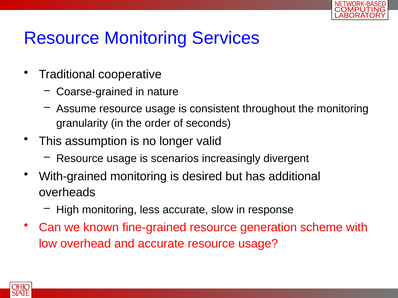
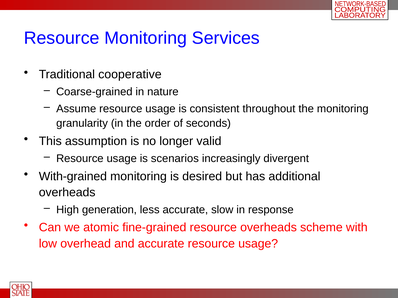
High monitoring: monitoring -> generation (109, 210)
known: known -> atomic (101, 228)
resource generation: generation -> overheads (269, 228)
